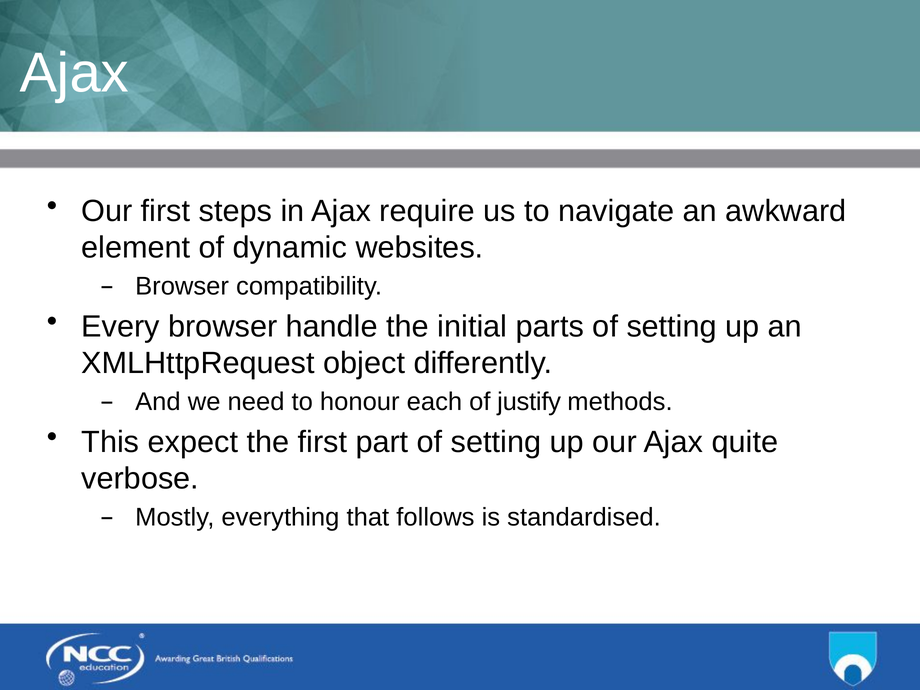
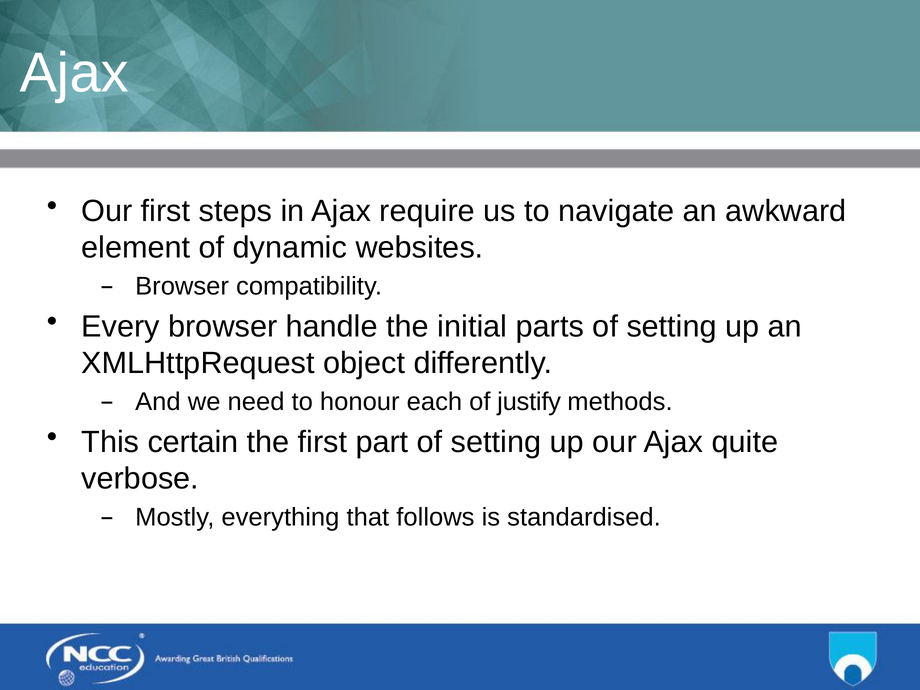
expect: expect -> certain (193, 442)
